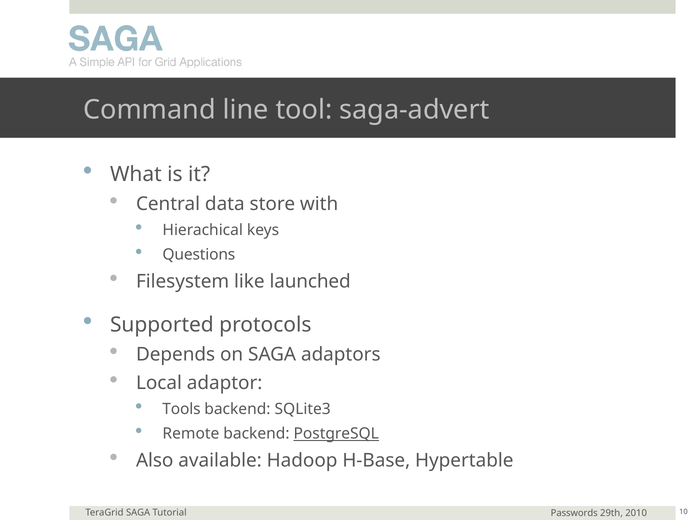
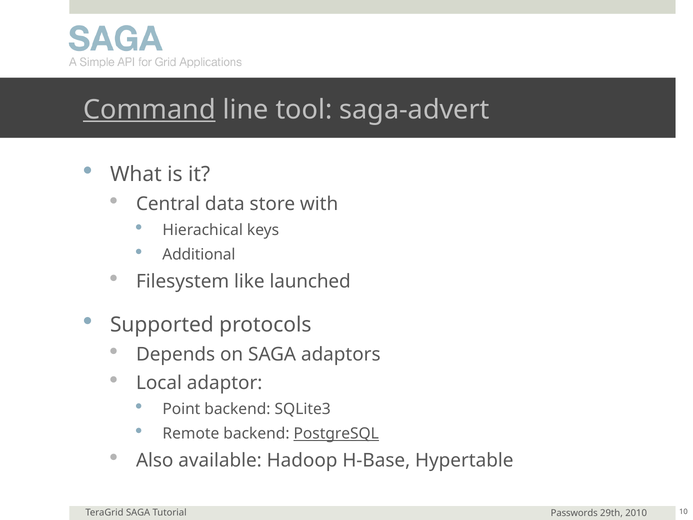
Command underline: none -> present (149, 110)
Questions: Questions -> Additional (199, 255)
Tools: Tools -> Point (181, 409)
